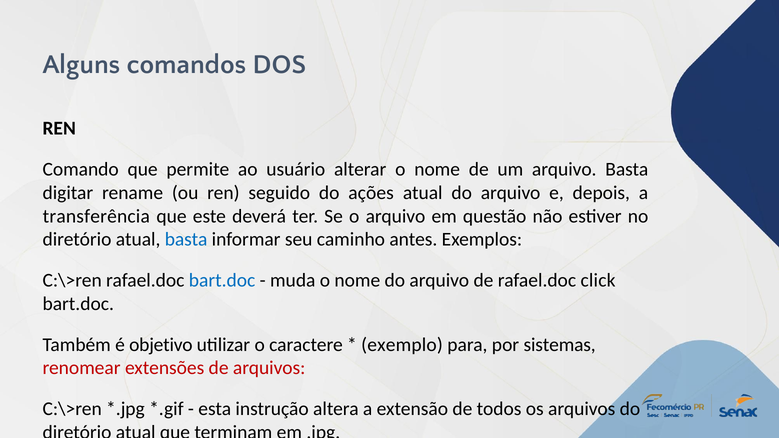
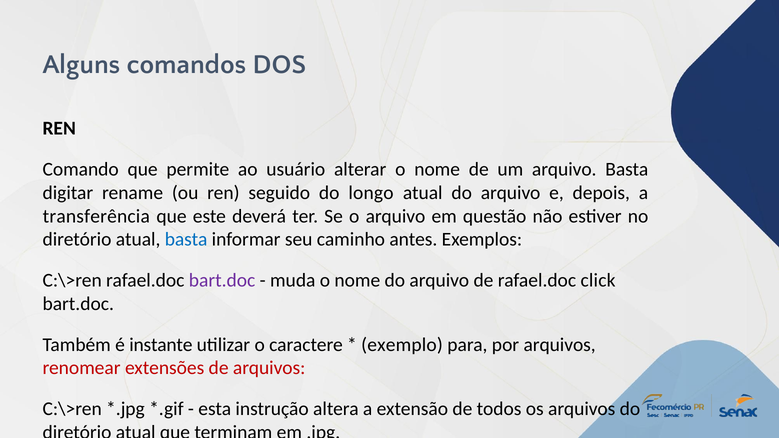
ações: ações -> longo (371, 193)
bart.doc colour: blue -> purple (222, 280)
objetivo: objetivo -> instante (161, 345)
por sistemas: sistemas -> arquivos (560, 345)
